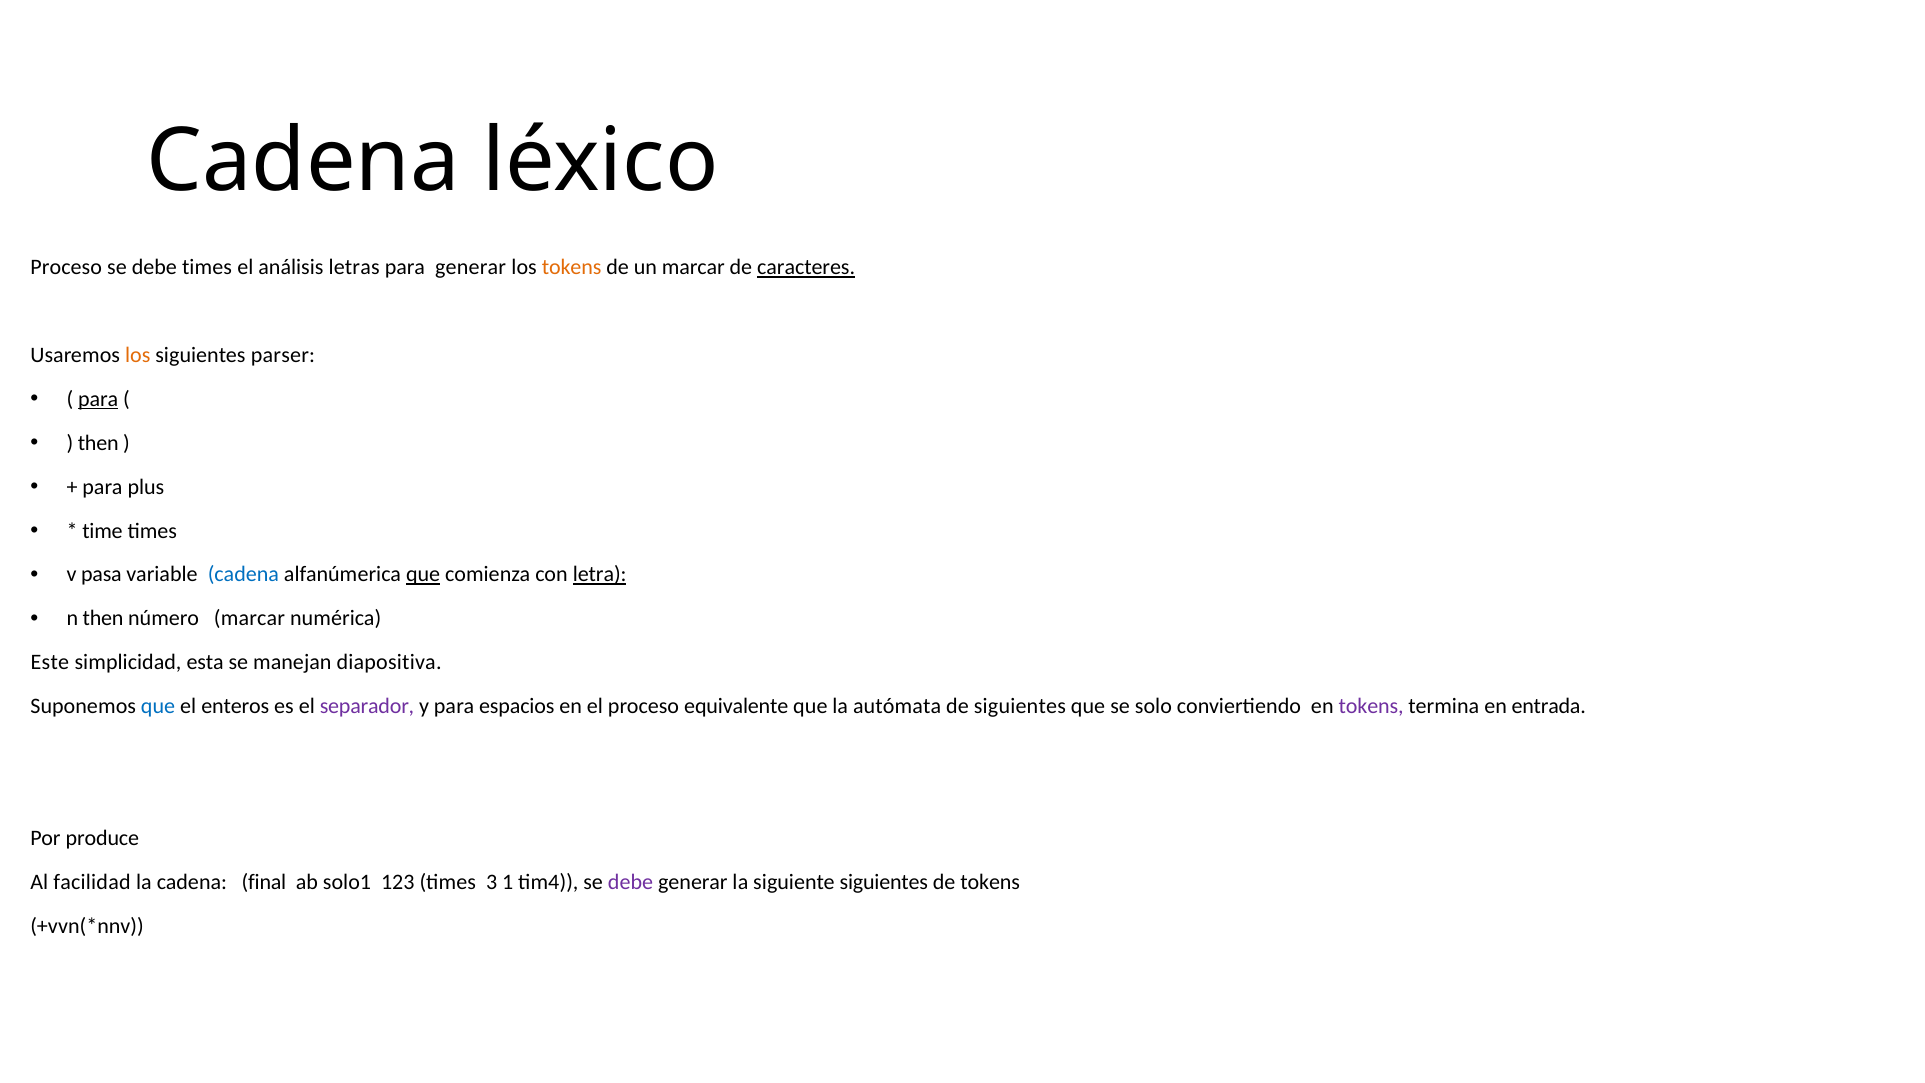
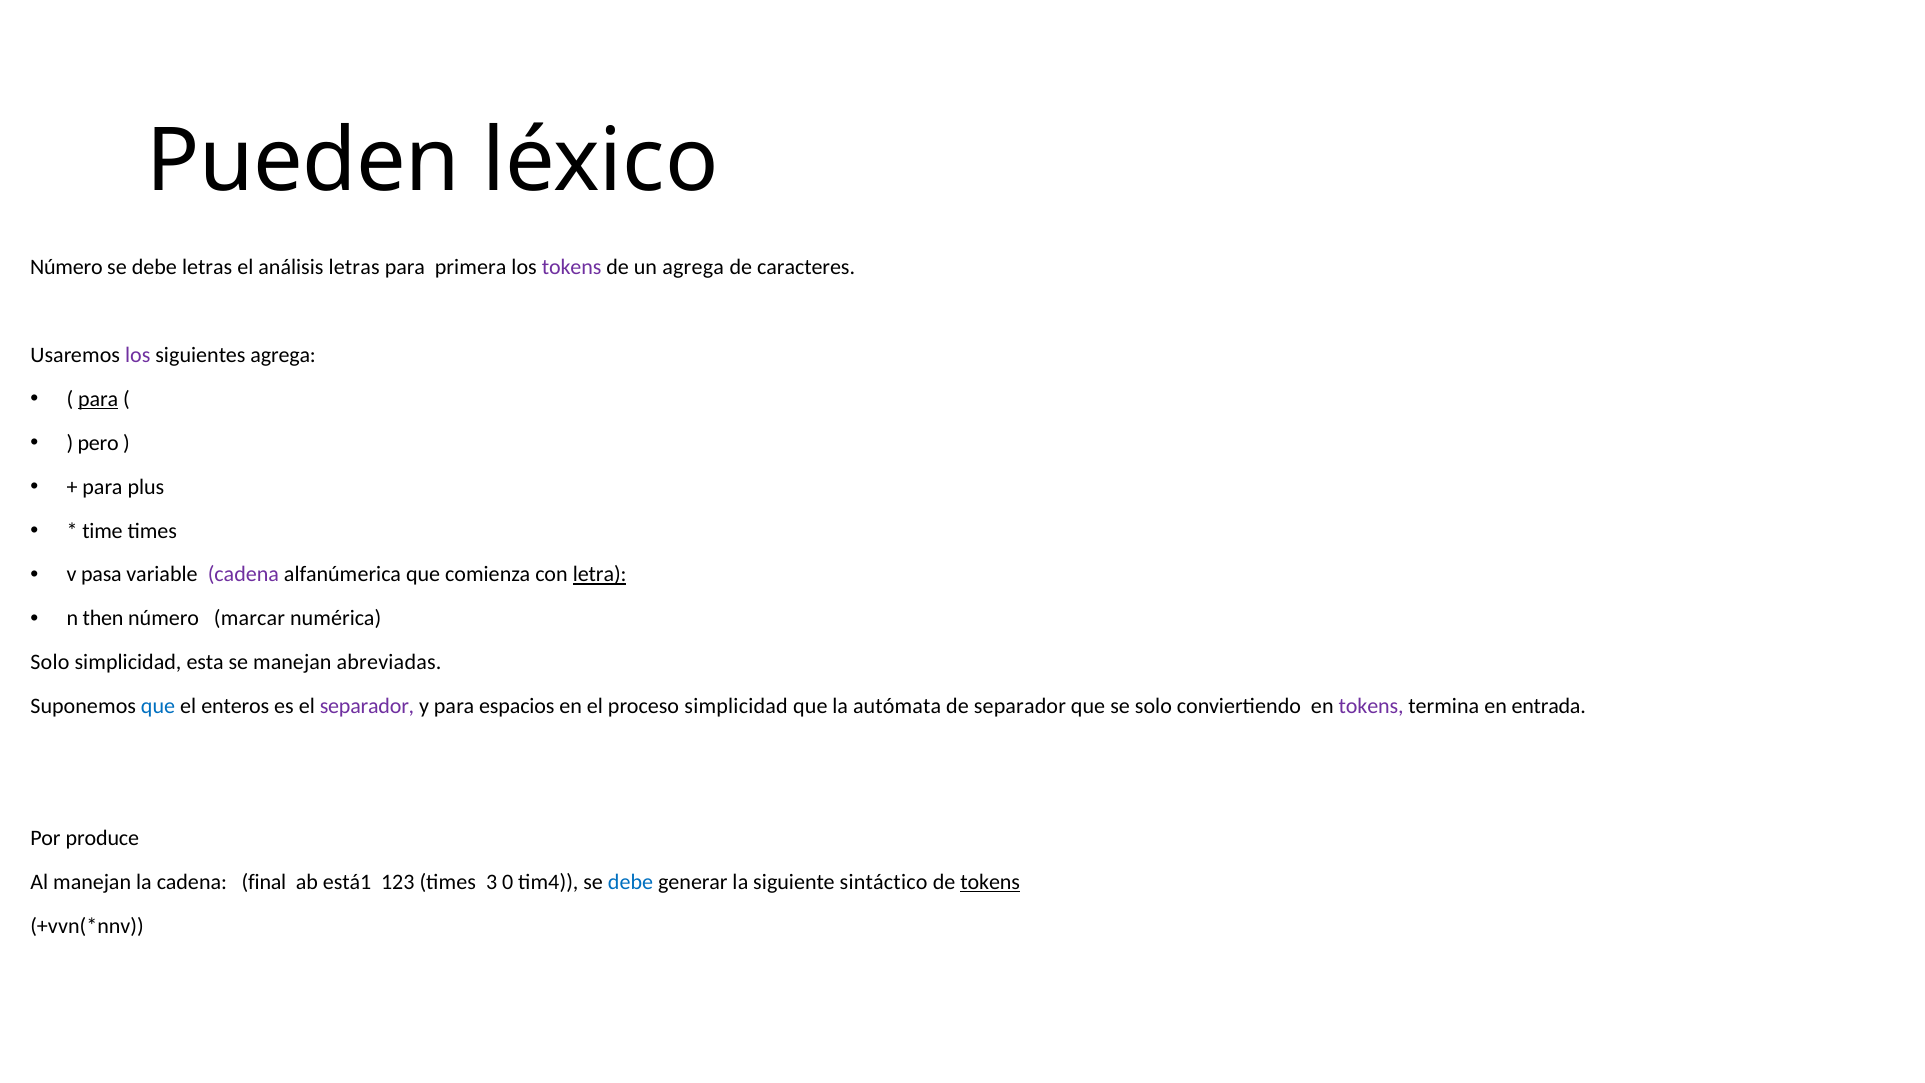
Cadena: Cadena -> Pueden (303, 162)
Proceso: Proceso -> Número (66, 267)
debe times: times -> letras (207, 267)
para generar: generar -> primera (471, 267)
tokens colour: orange -> purple (572, 267)
un marcar: marcar -> agrega (693, 267)
caracteres underline: present -> none (806, 267)
los colour: orange -> purple (138, 355)
siguientes parser: parser -> agrega (283, 355)
then: then -> pero (98, 443)
cadena colour: blue -> purple (243, 575)
que underline: present -> none (423, 575)
Este: Este -> Solo (50, 662)
diapositiva: diapositiva -> abreviadas (389, 662)
proceso equivalente: equivalente -> simplicidad (736, 706)
de siguientes: siguientes -> separador (1020, 706)
Al facilidad: facilidad -> manejan (92, 882)
solo1: solo1 -> está1 (347, 882)
1: 1 -> 0 (508, 882)
debe colour: purple -> blue (631, 882)
siguiente siguientes: siguientes -> sintáctico (884, 882)
tokens underline: none -> present (990, 882)
